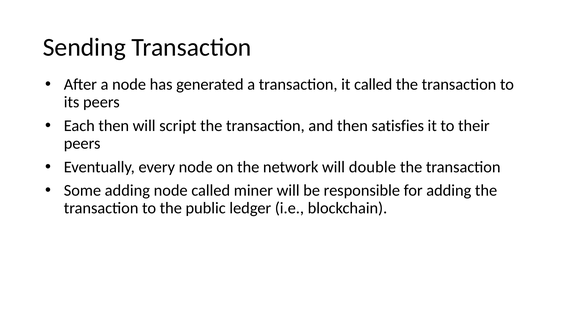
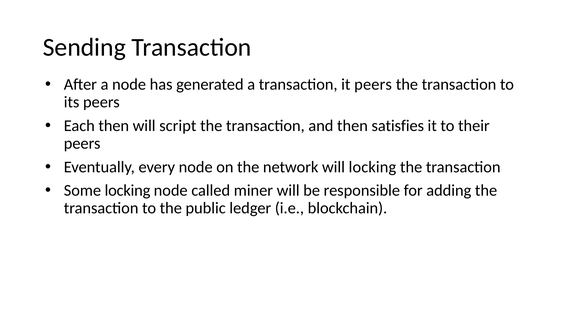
it called: called -> peers (373, 84)
will double: double -> locking (372, 167)
Some adding: adding -> locking (127, 190)
